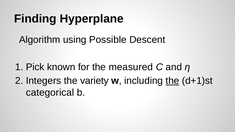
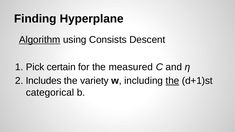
Algorithm underline: none -> present (40, 40)
Possible: Possible -> Consists (108, 40)
known: known -> certain (61, 67)
Integers: Integers -> Includes (44, 81)
